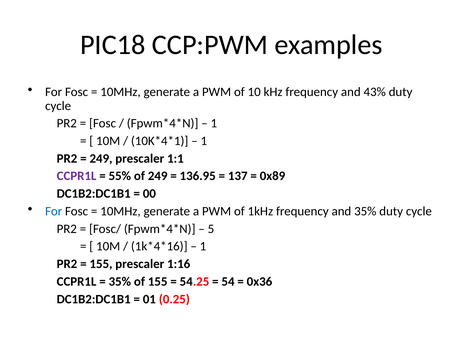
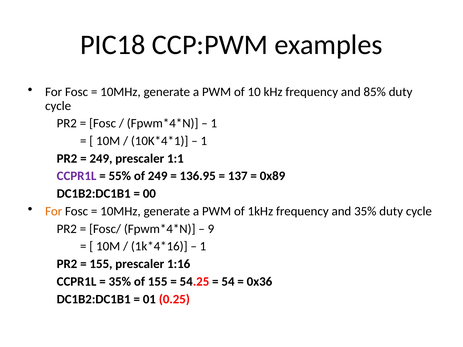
43%: 43% -> 85% (375, 92)
For colour: blue -> orange (54, 211)
5: 5 -> 9 (211, 229)
